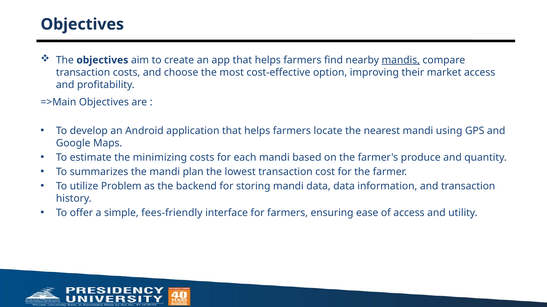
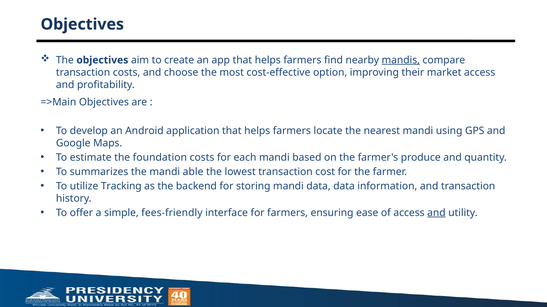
minimizing: minimizing -> foundation (160, 158)
plan: plan -> able (193, 172)
Problem: Problem -> Tracking (121, 186)
and underline: none -> present (436, 213)
